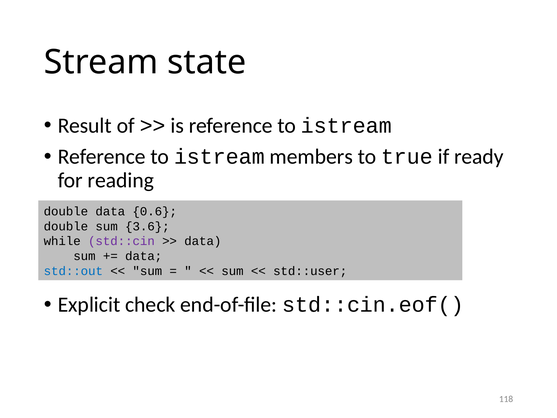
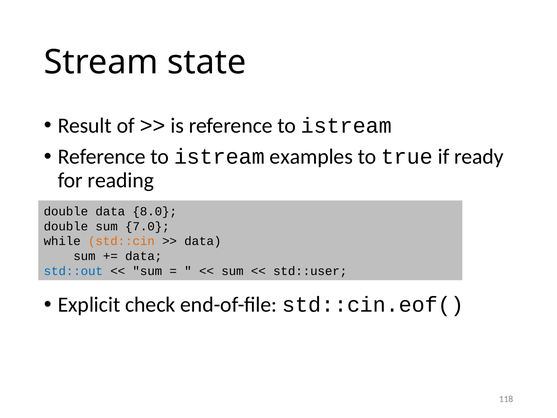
members: members -> examples (311, 157)
0.6: 0.6 -> 8.0 (155, 211)
3.6: 3.6 -> 7.0 (147, 226)
std::cin colour: purple -> orange (121, 241)
